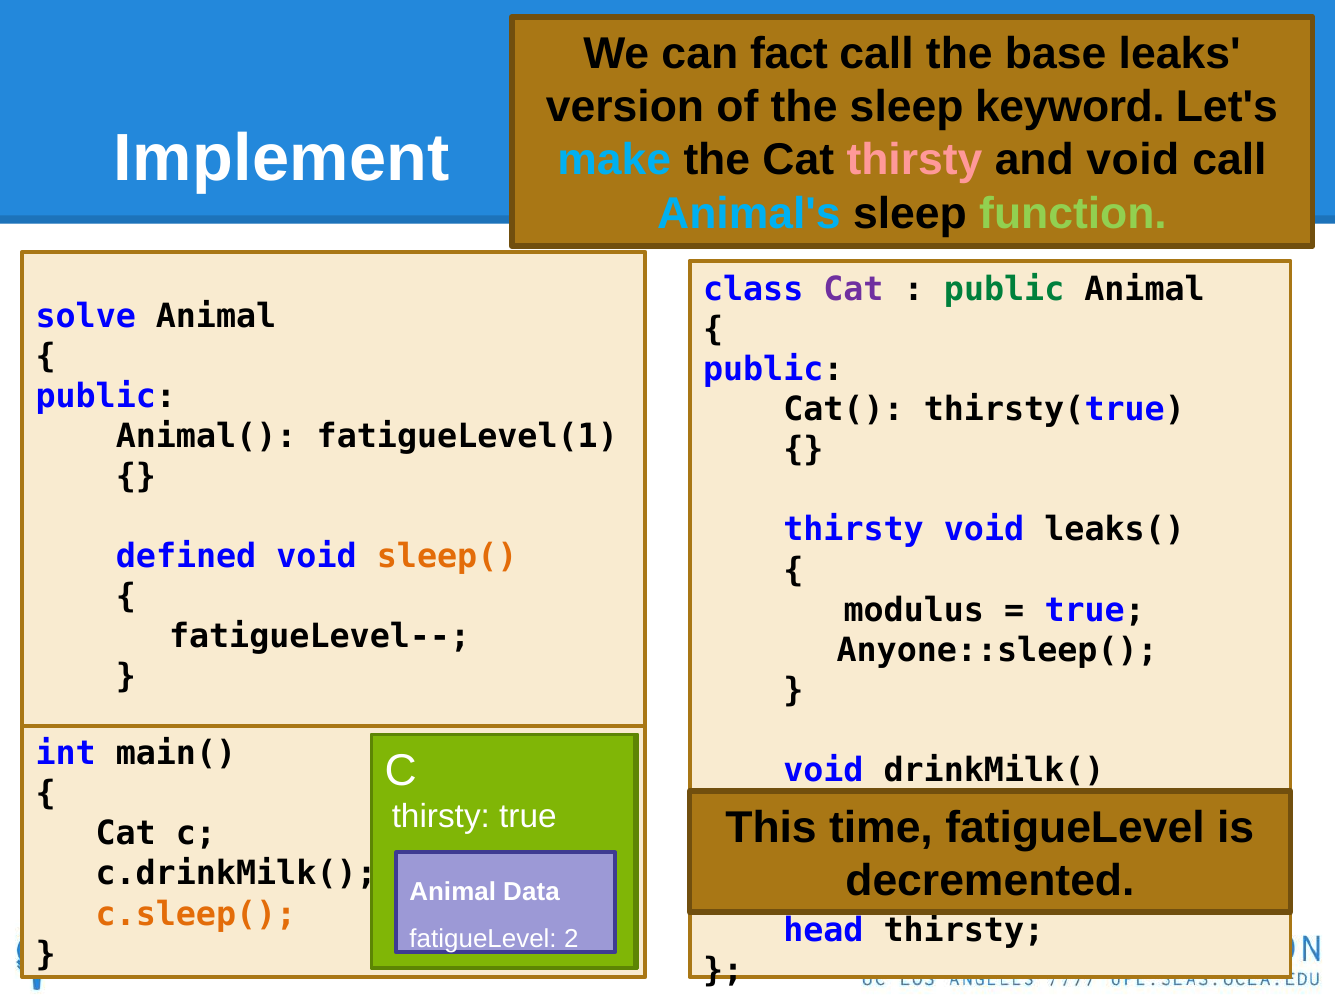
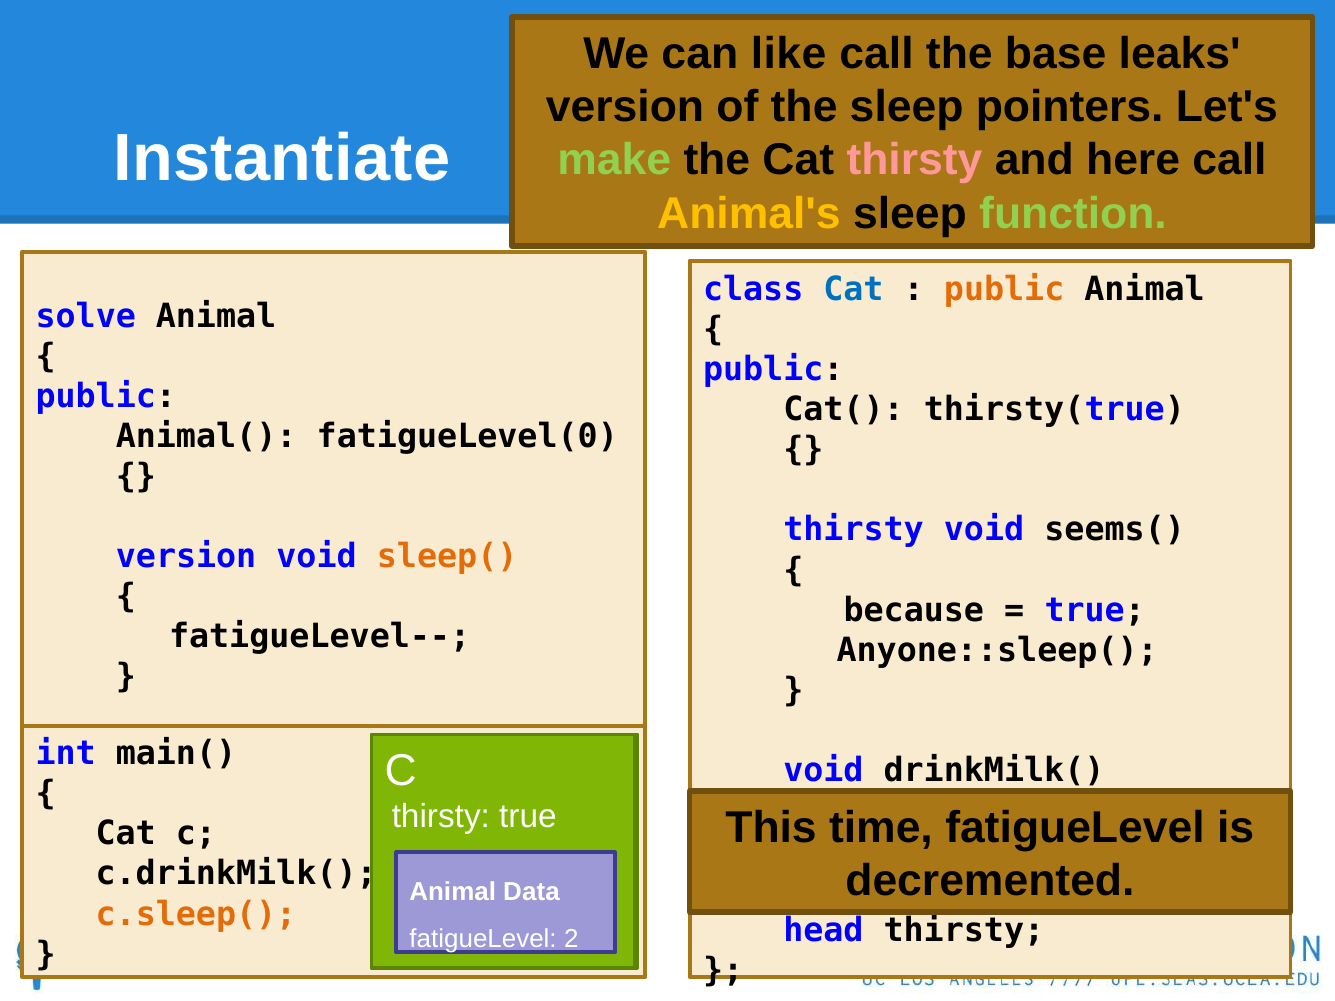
fact: fact -> like (789, 53)
keyword: keyword -> pointers (1070, 107)
Implement: Implement -> Instantiate (282, 158)
make colour: light blue -> light green (614, 160)
and void: void -> here (1133, 160)
Animal's colour: light blue -> yellow (749, 214)
Cat colour: purple -> blue (853, 290)
public colour: green -> orange (1004, 290)
fatigueLevel(1: fatigueLevel(1 -> fatigueLevel(0 (467, 437)
leaks(: leaks( -> seems( (1115, 530)
defined: defined -> version (186, 557)
modulus: modulus -> because (914, 610)
